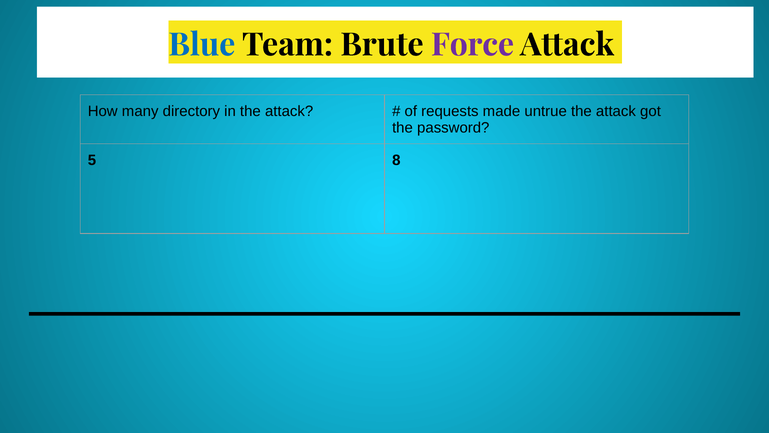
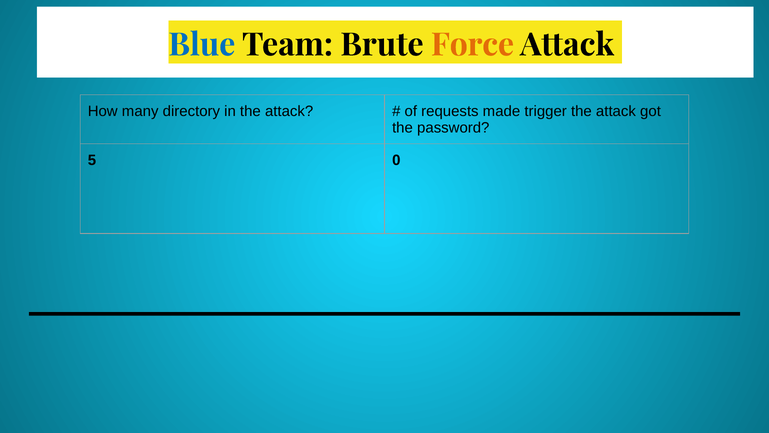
Force colour: purple -> orange (473, 45)
untrue: untrue -> trigger (546, 111)
8: 8 -> 0 (396, 160)
